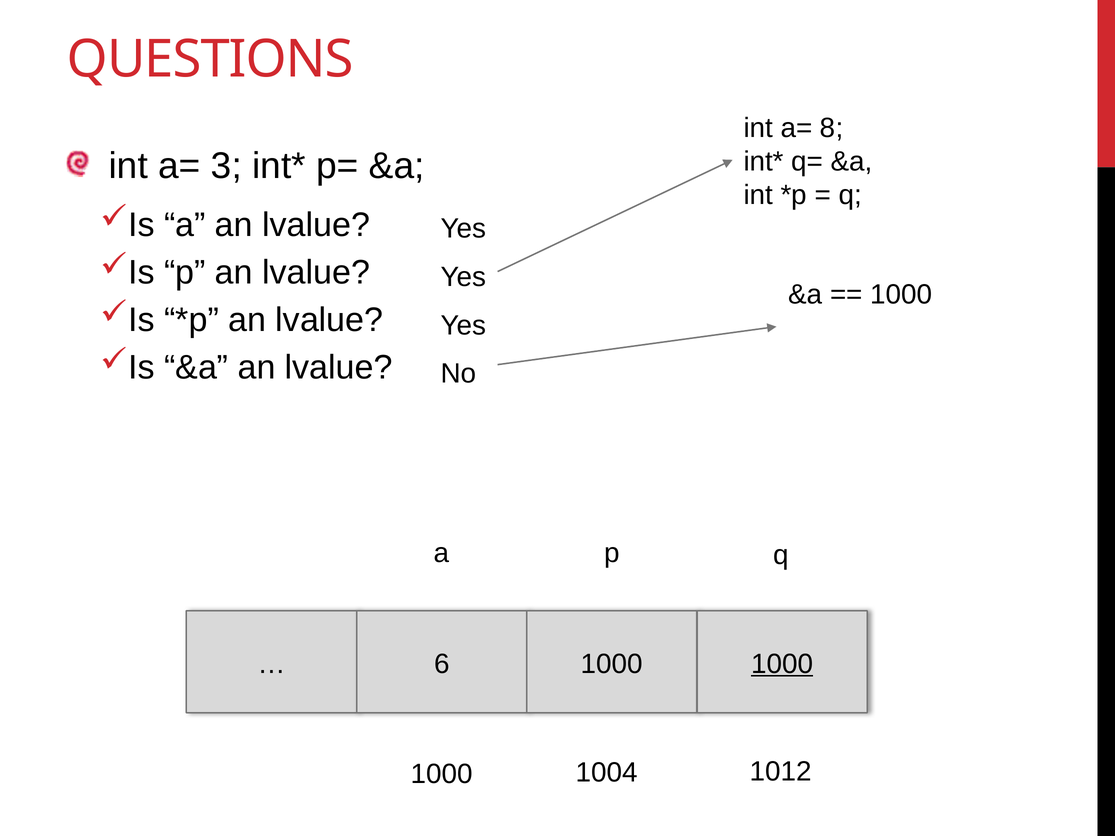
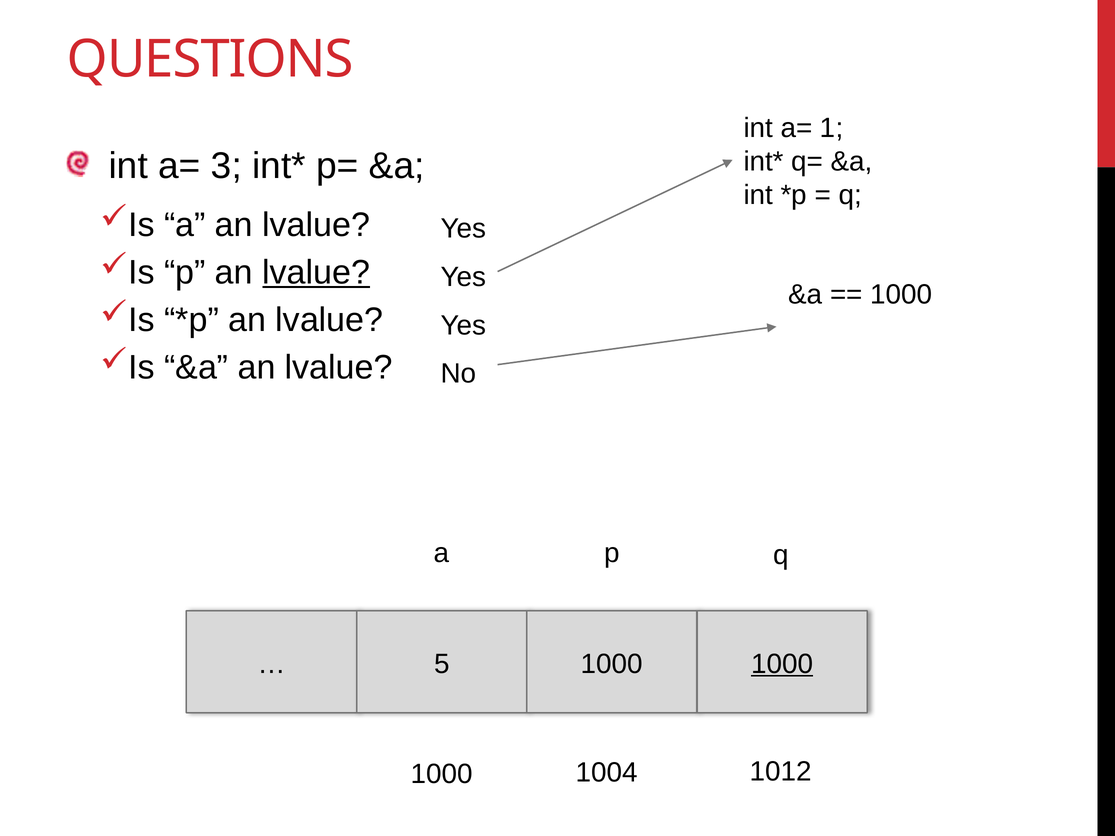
8: 8 -> 1 (832, 128)
lvalue underline: none -> present (316, 273)
6: 6 -> 5 (442, 664)
